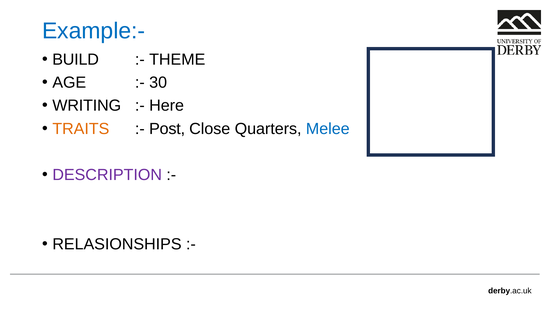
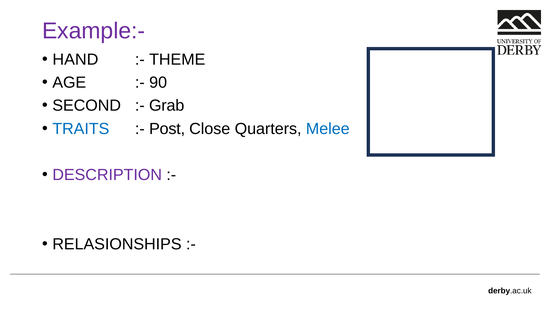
Example:- colour: blue -> purple (94, 31)
BUILD: BUILD -> HAND (75, 59)
30: 30 -> 90 (158, 83)
WRITING: WRITING -> SECOND (87, 106)
Here: Here -> Grab (167, 106)
TRAITS colour: orange -> blue (81, 129)
